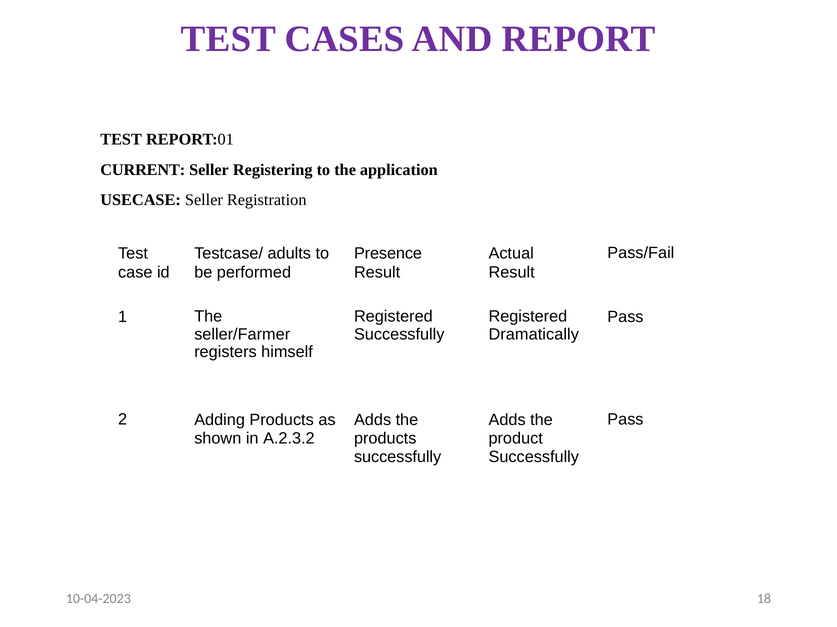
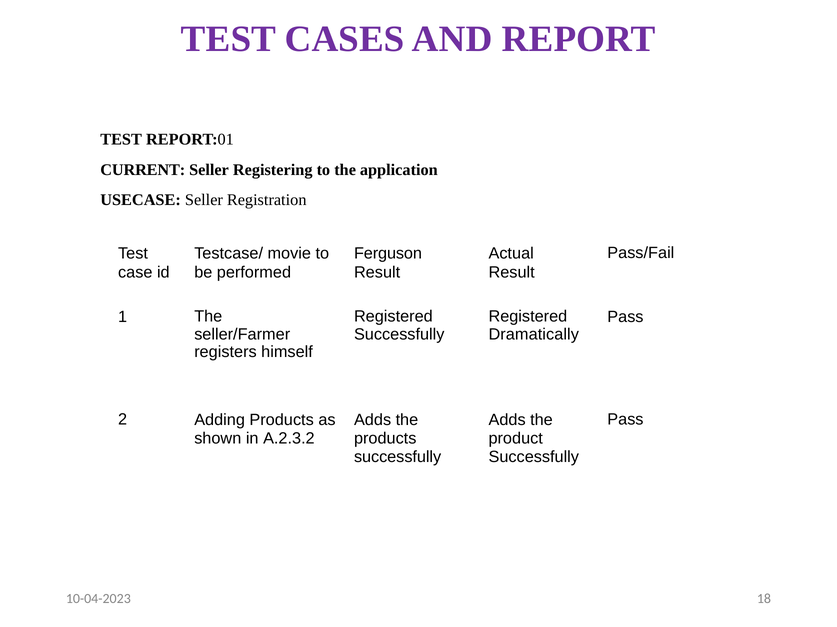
adults: adults -> movie (289, 254)
Presence: Presence -> Ferguson (388, 254)
